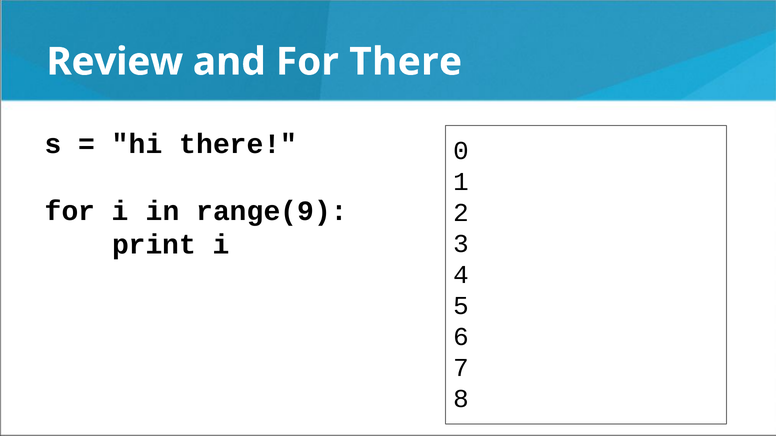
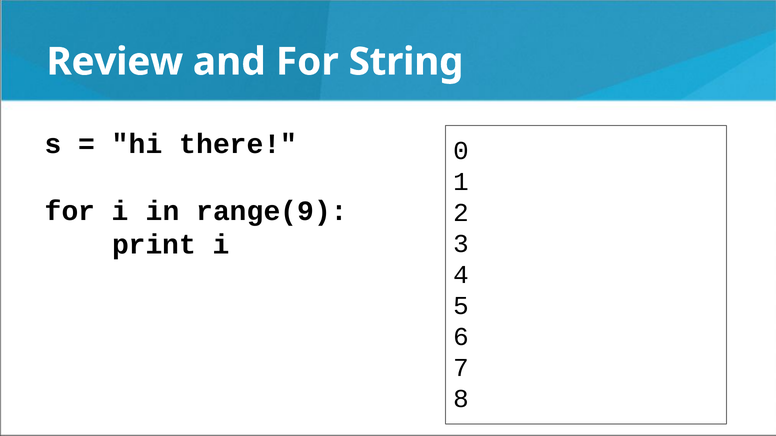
For There: There -> String (406, 62)
